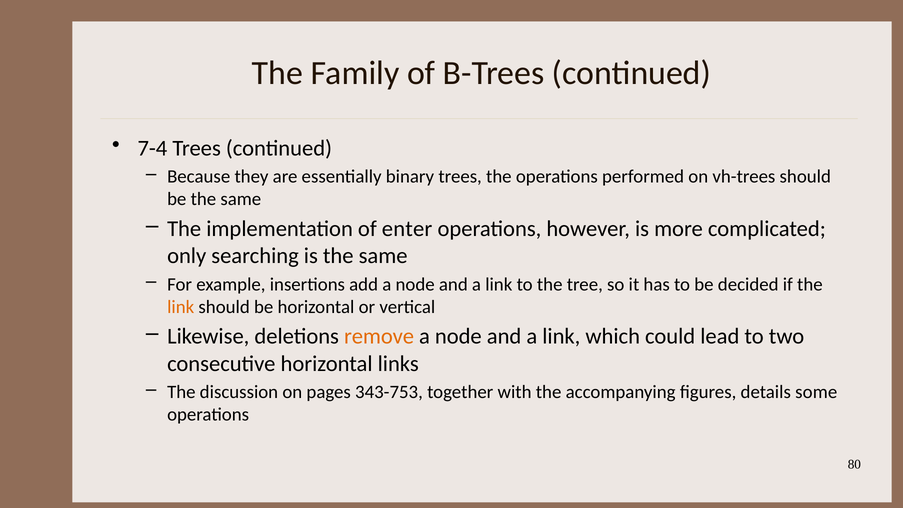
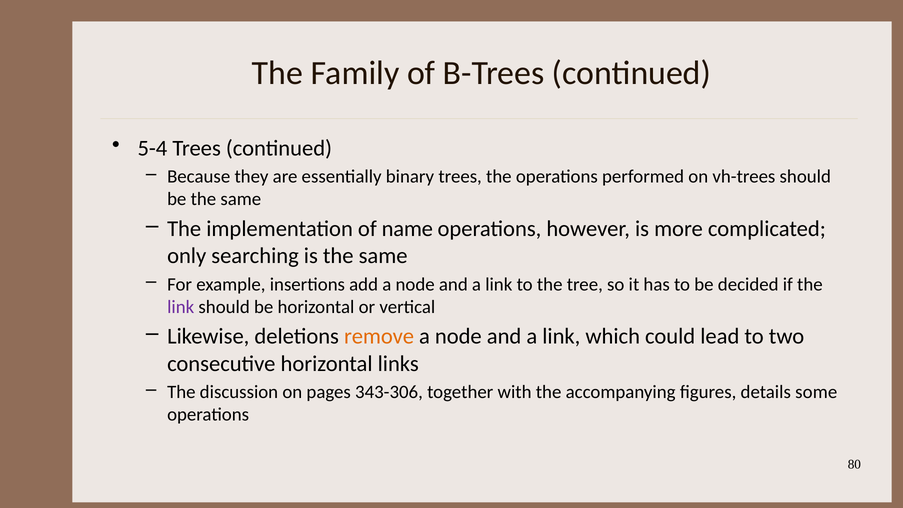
7-4: 7-4 -> 5-4 (152, 148)
enter: enter -> name (407, 229)
link colour: orange -> purple (181, 307)
343-753: 343-753 -> 343-306 (389, 392)
